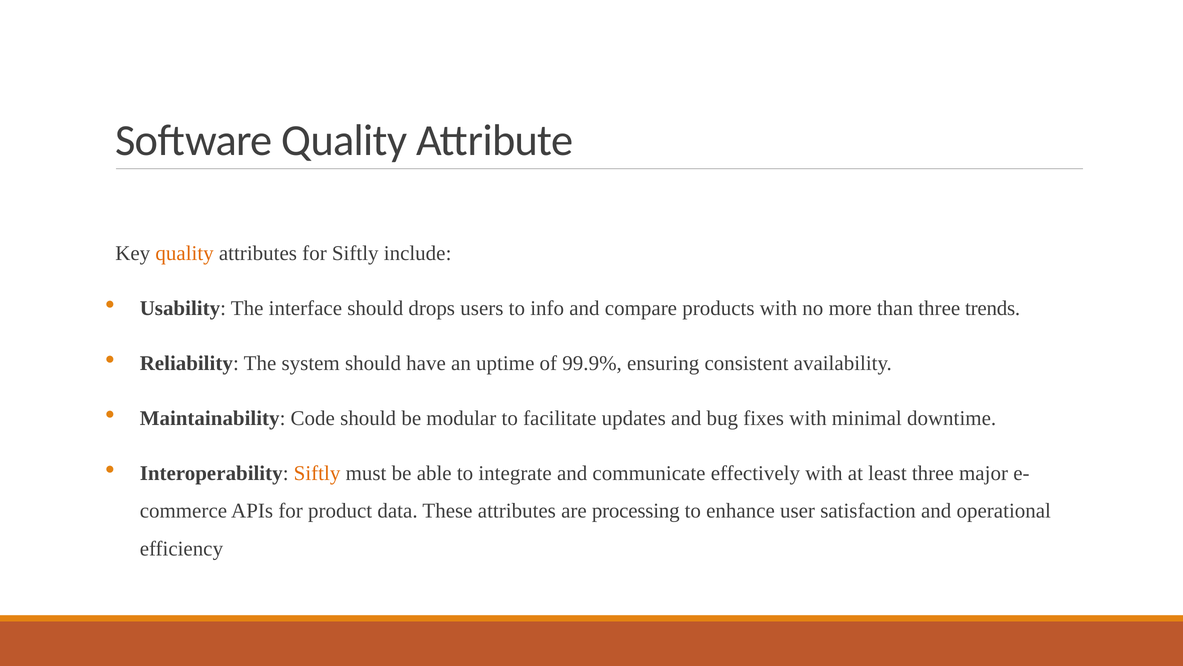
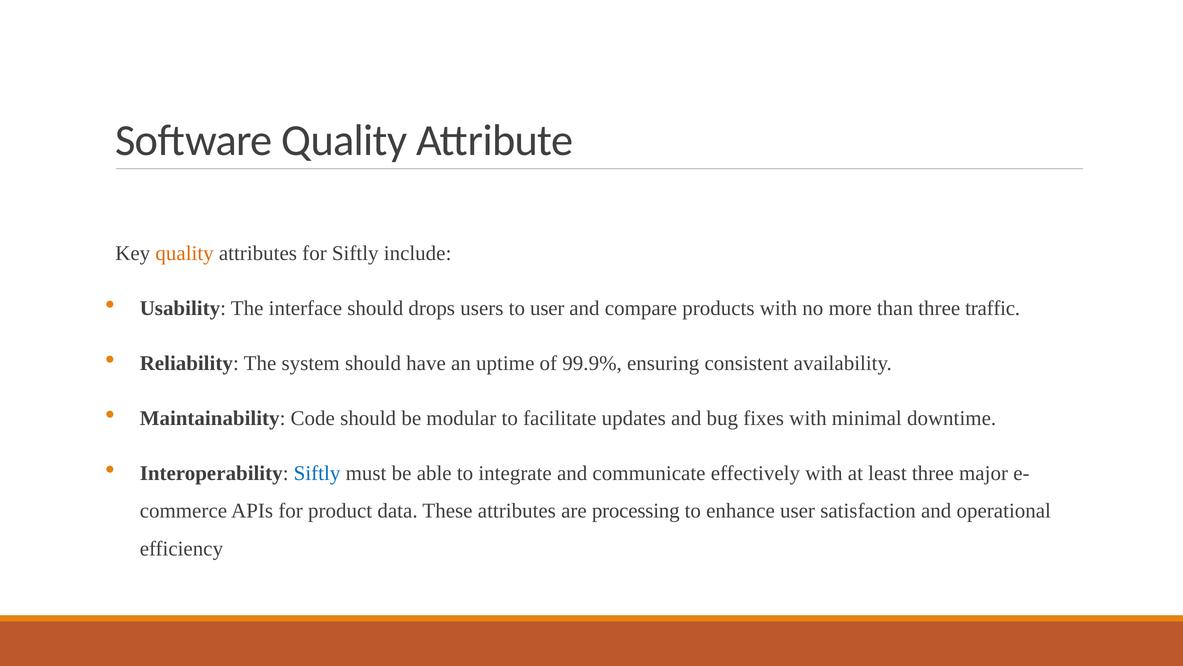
to info: info -> user (547, 308)
trends: trends -> traffic (993, 308)
Siftly colour: orange -> blue (317, 473)
